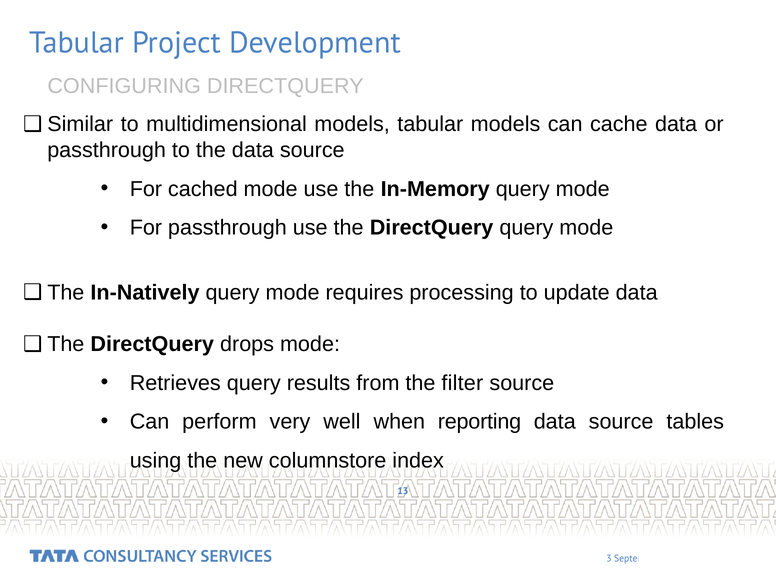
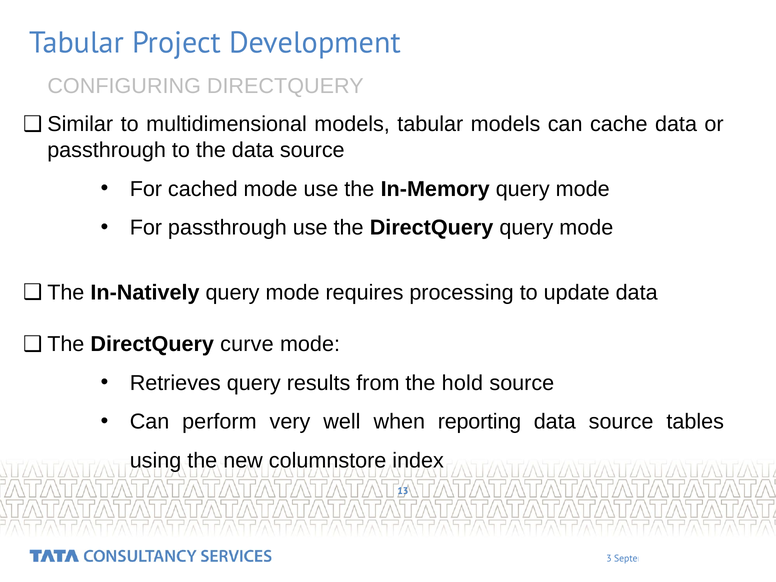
drops: drops -> curve (247, 344)
filter: filter -> hold (462, 383)
